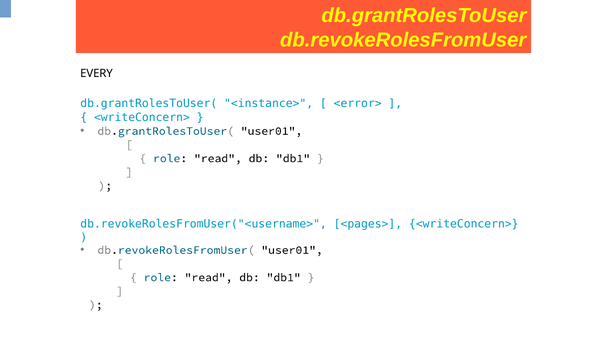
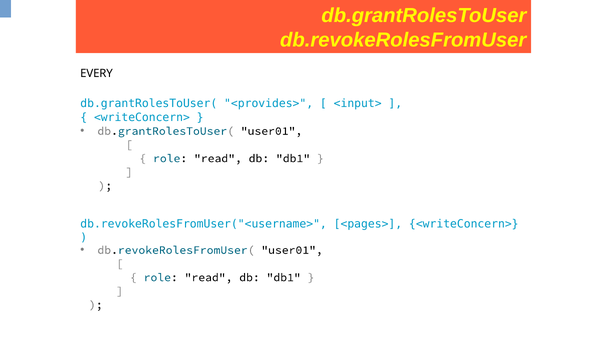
<instance>: <instance> -> <provides> (269, 104)
<error>: <error> -> <input> (358, 104)
